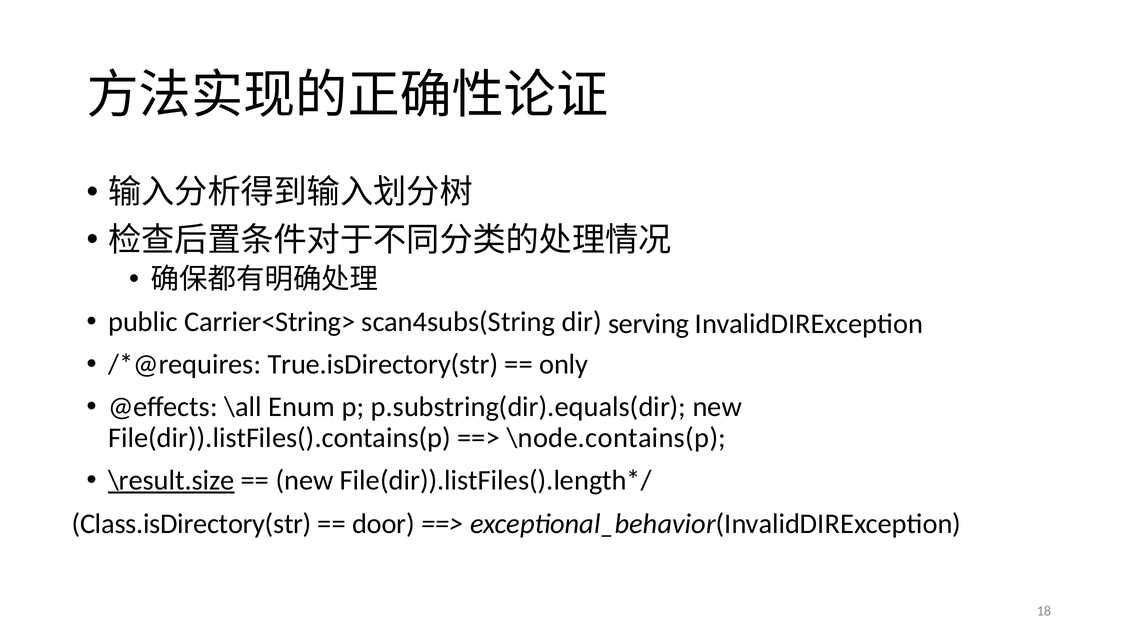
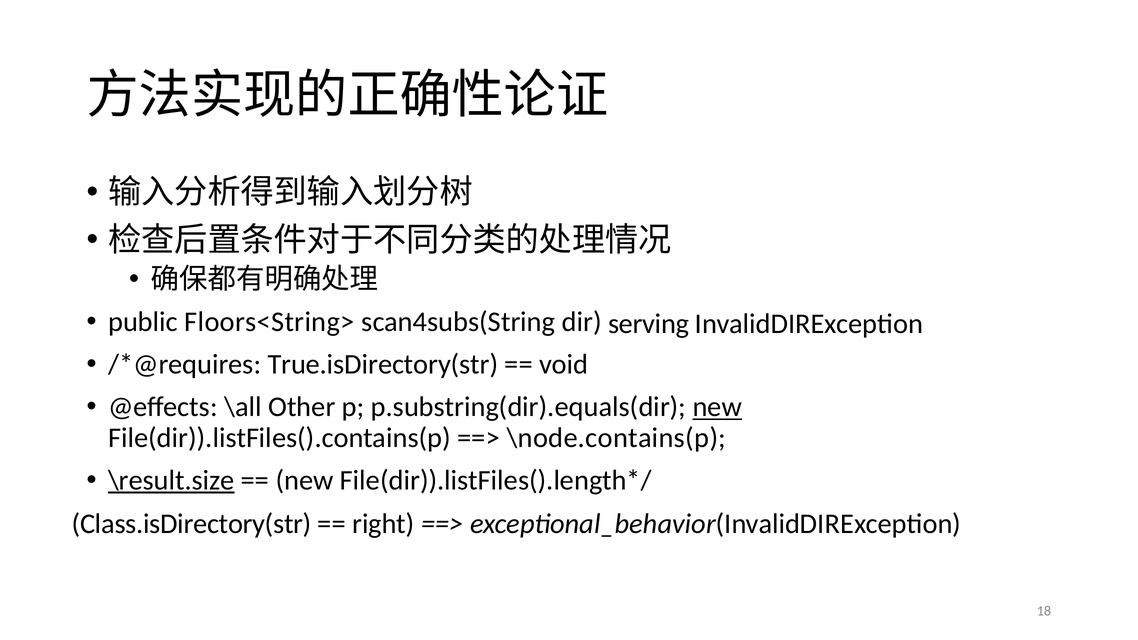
Carrier<String>: Carrier<String> -> Floors<String> (269, 322)
only: only -> void (564, 364)
Enum: Enum -> Other (302, 407)
new underline: none -> present (717, 407)
door: door -> right (383, 524)
